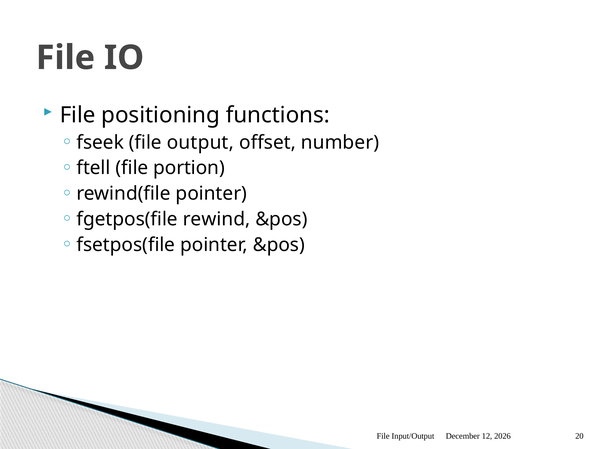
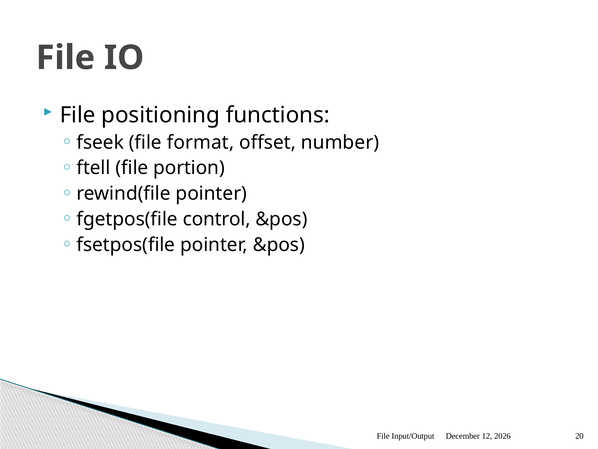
output: output -> format (200, 142)
rewind: rewind -> control (217, 219)
